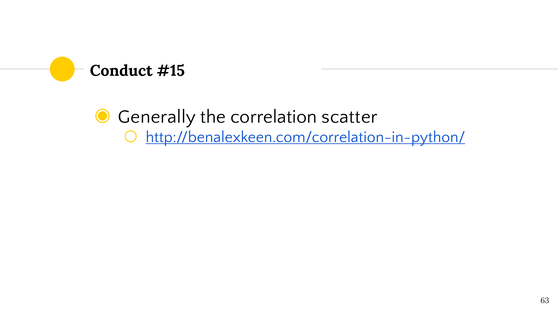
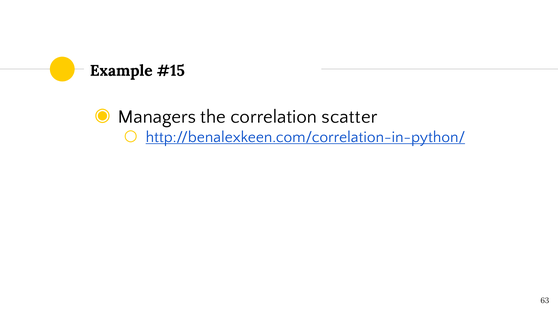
Conduct: Conduct -> Example (121, 71)
Generally: Generally -> Managers (157, 117)
